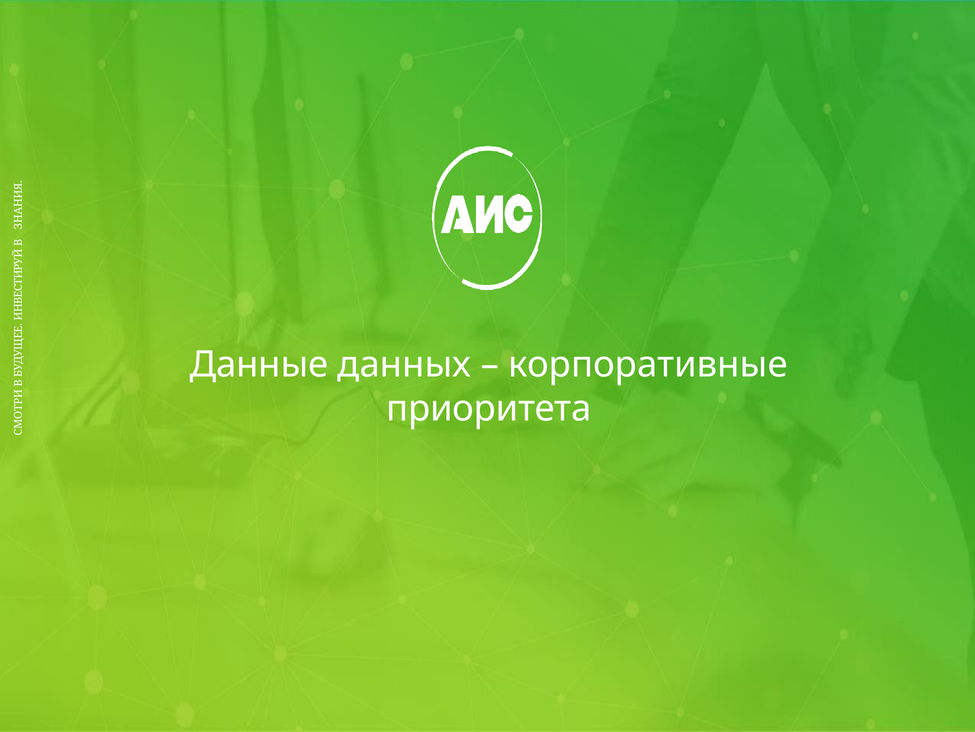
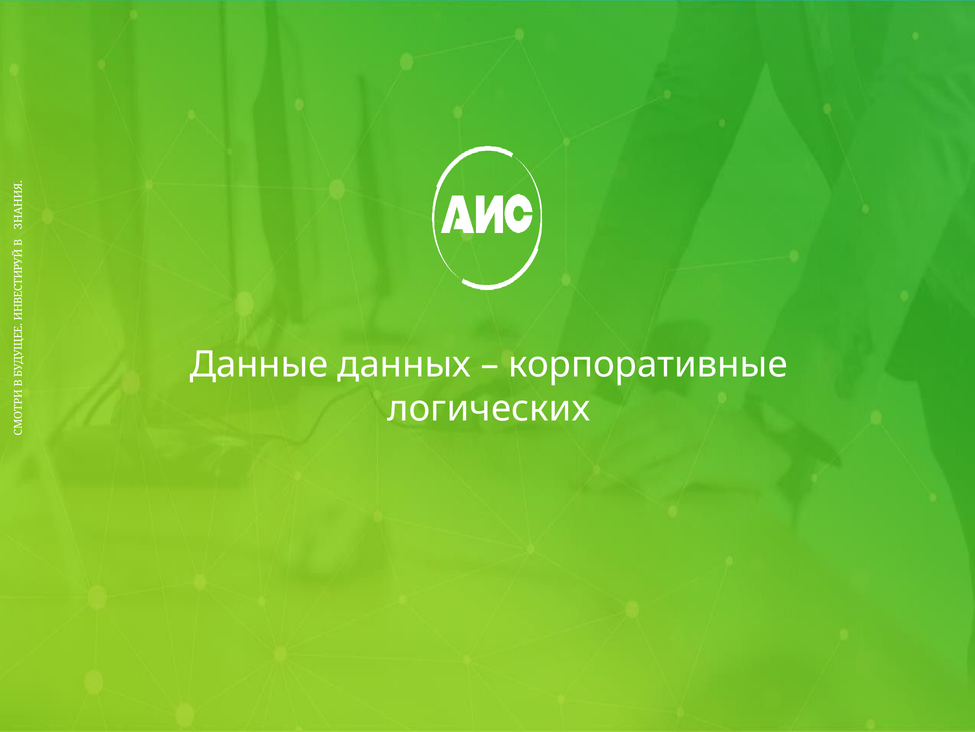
приоритета: приоритета -> логических (489, 408)
